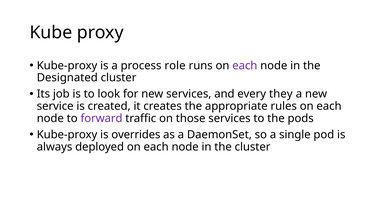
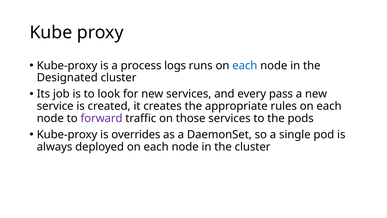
role: role -> logs (175, 65)
each colour: purple -> blue (245, 65)
they: they -> pass (281, 94)
